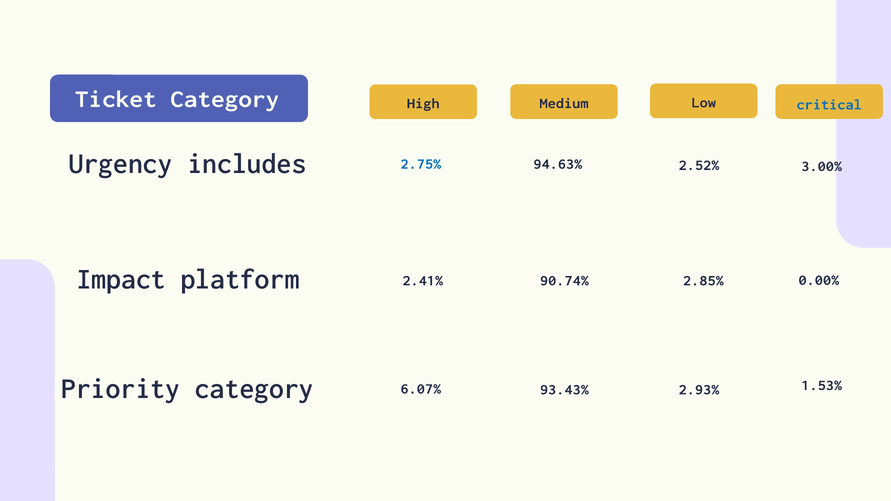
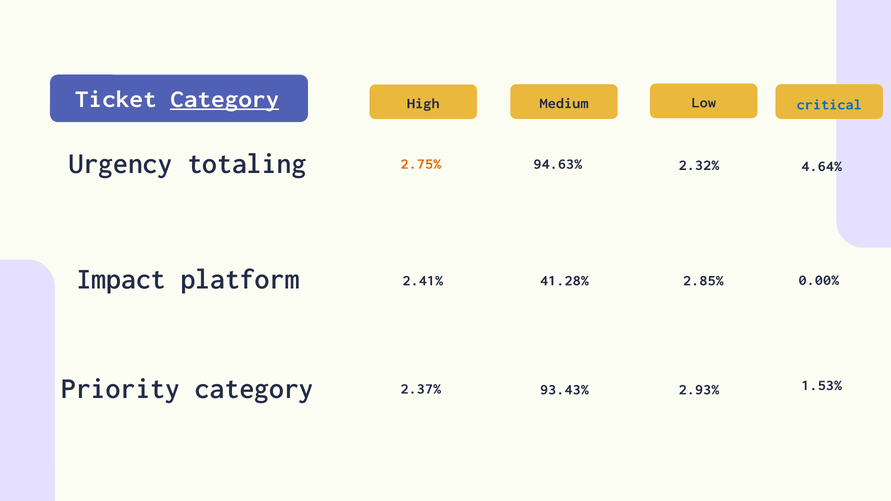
Category underline: none -> present (225, 99)
includes: includes -> totaling (247, 164)
2.75% colour: blue -> orange (421, 164)
2.52%: 2.52% -> 2.32% (699, 165)
3.00%: 3.00% -> 4.64% (822, 166)
90.74%: 90.74% -> 41.28% (564, 281)
6.07%: 6.07% -> 2.37% (421, 389)
